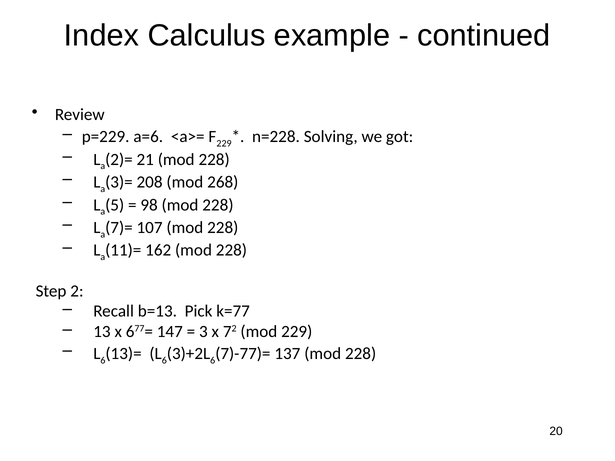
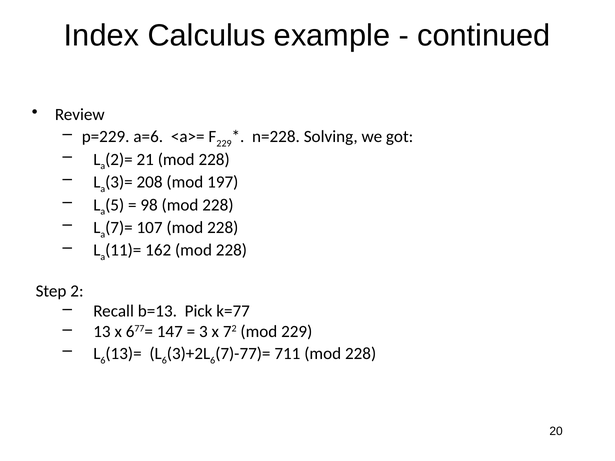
268: 268 -> 197 (223, 182)
137: 137 -> 711 (287, 354)
